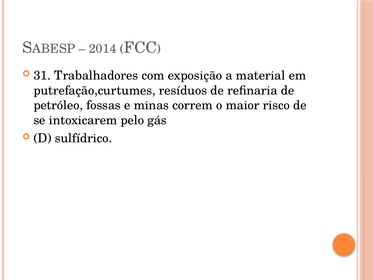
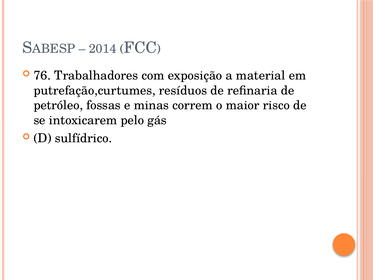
31: 31 -> 76 (42, 75)
